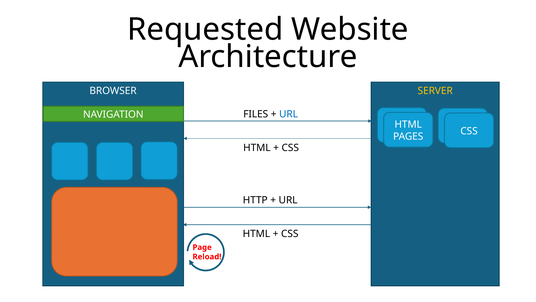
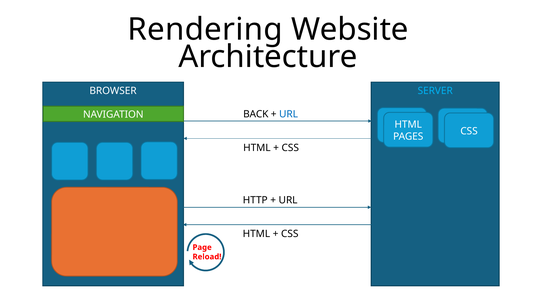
Requested: Requested -> Rendering (205, 30)
SERVER colour: yellow -> light blue (435, 91)
FILES: FILES -> BACK (256, 114)
